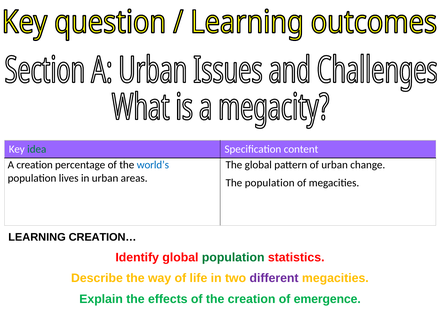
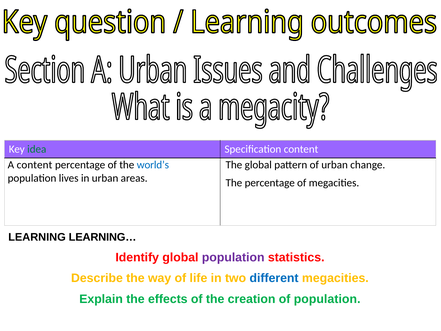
A creation: creation -> content (35, 165)
The population: population -> percentage (270, 183)
CREATION…: CREATION… -> LEARNING… (103, 237)
population colour: green -> purple (233, 257)
different colour: purple -> blue (274, 278)
of emergence: emergence -> population (327, 299)
